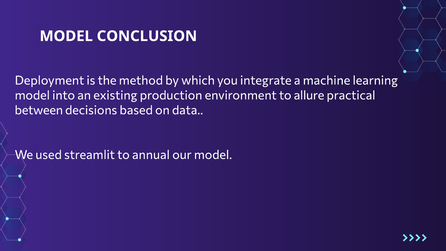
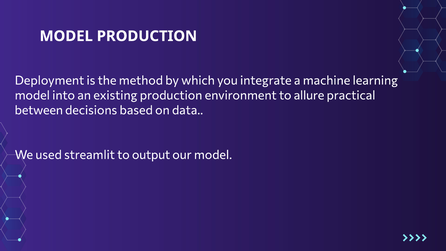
MODEL CONCLUSION: CONCLUSION -> PRODUCTION (147, 36)
annual: annual -> output (151, 155)
